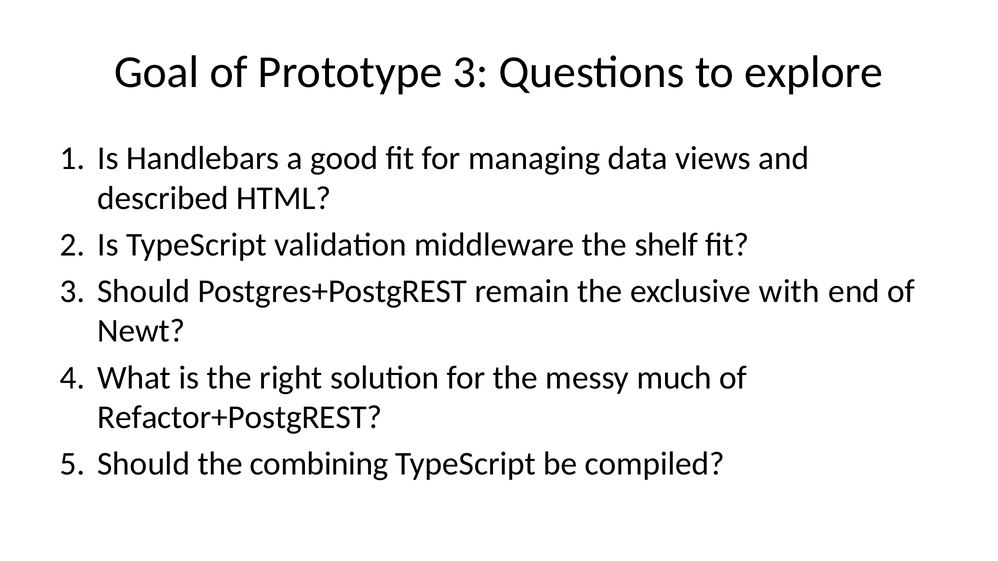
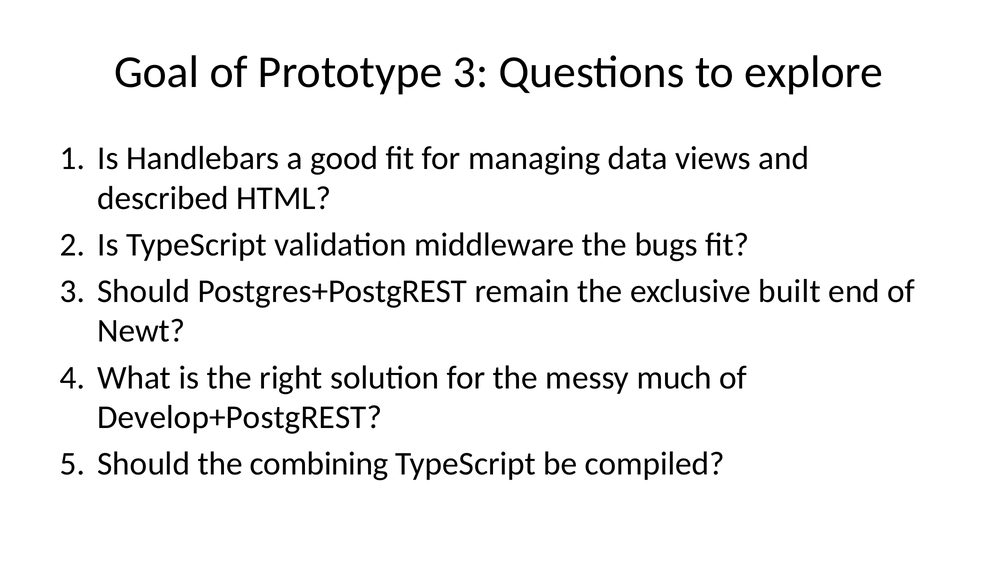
shelf: shelf -> bugs (666, 245)
with: with -> built (789, 291)
Refactor+PostgREST: Refactor+PostgREST -> Develop+PostgREST (240, 418)
